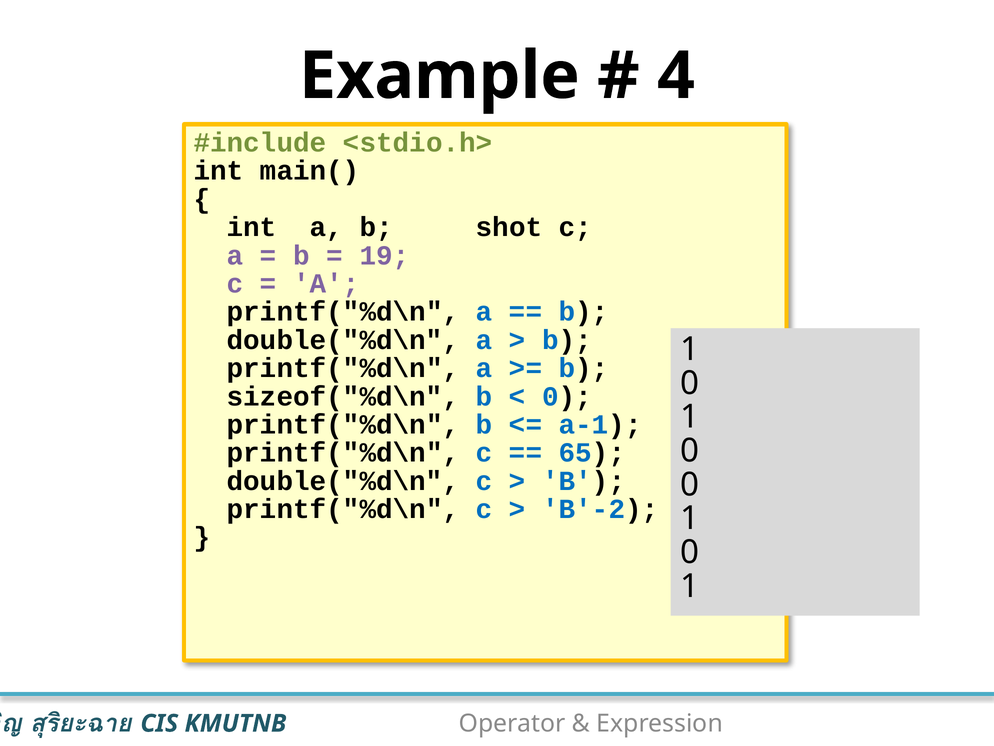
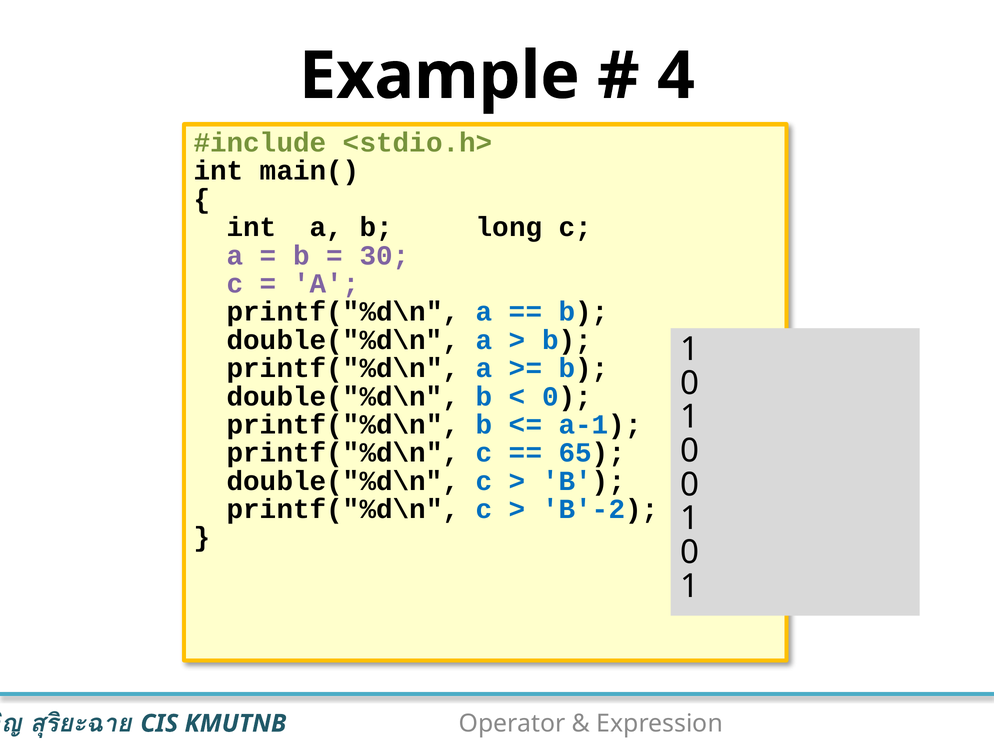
shot: shot -> long (509, 227)
19: 19 -> 30 (384, 255)
sizeof("%d\n: sizeof("%d\n -> double("%d\n (343, 396)
